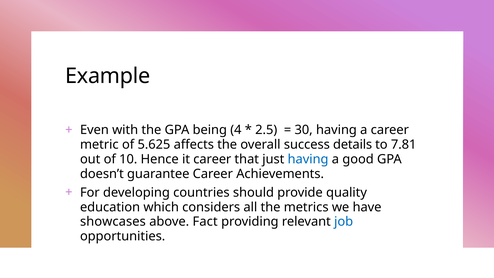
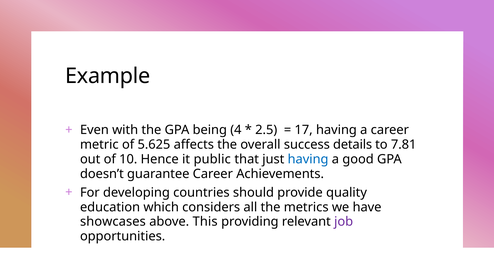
30: 30 -> 17 (304, 130)
it career: career -> public (212, 159)
Fact: Fact -> This (205, 222)
job colour: blue -> purple (344, 222)
